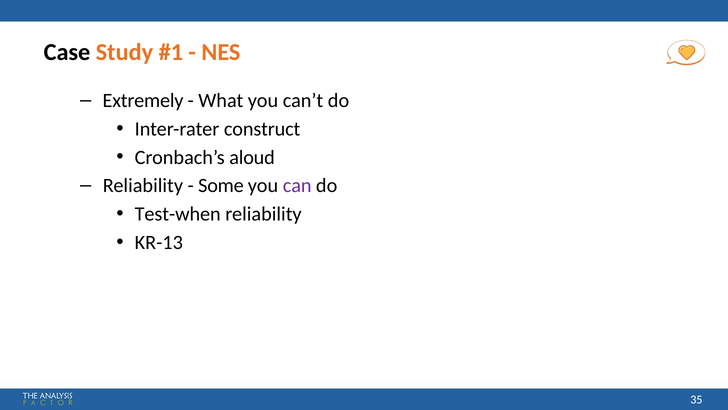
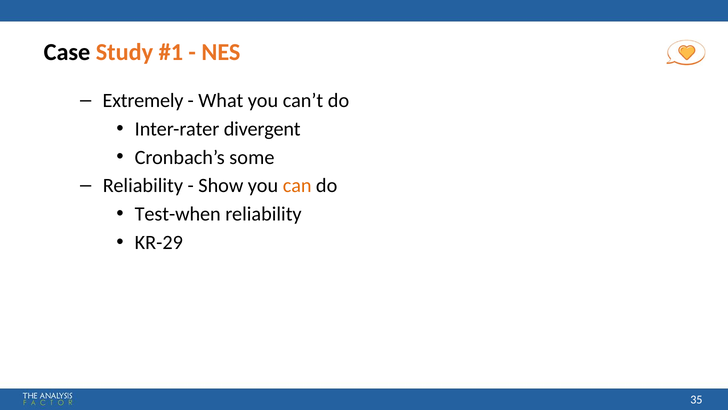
construct: construct -> divergent (262, 129)
aloud: aloud -> some (252, 157)
Some: Some -> Show (221, 186)
can colour: purple -> orange (297, 186)
KR-13: KR-13 -> KR-29 (159, 242)
